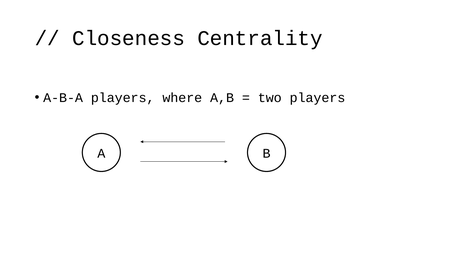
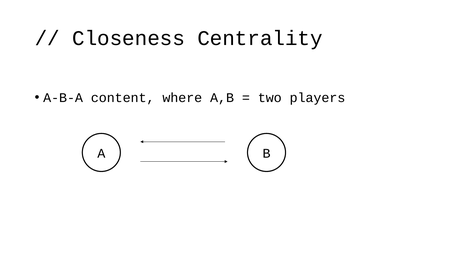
A-B-A players: players -> content (123, 98)
